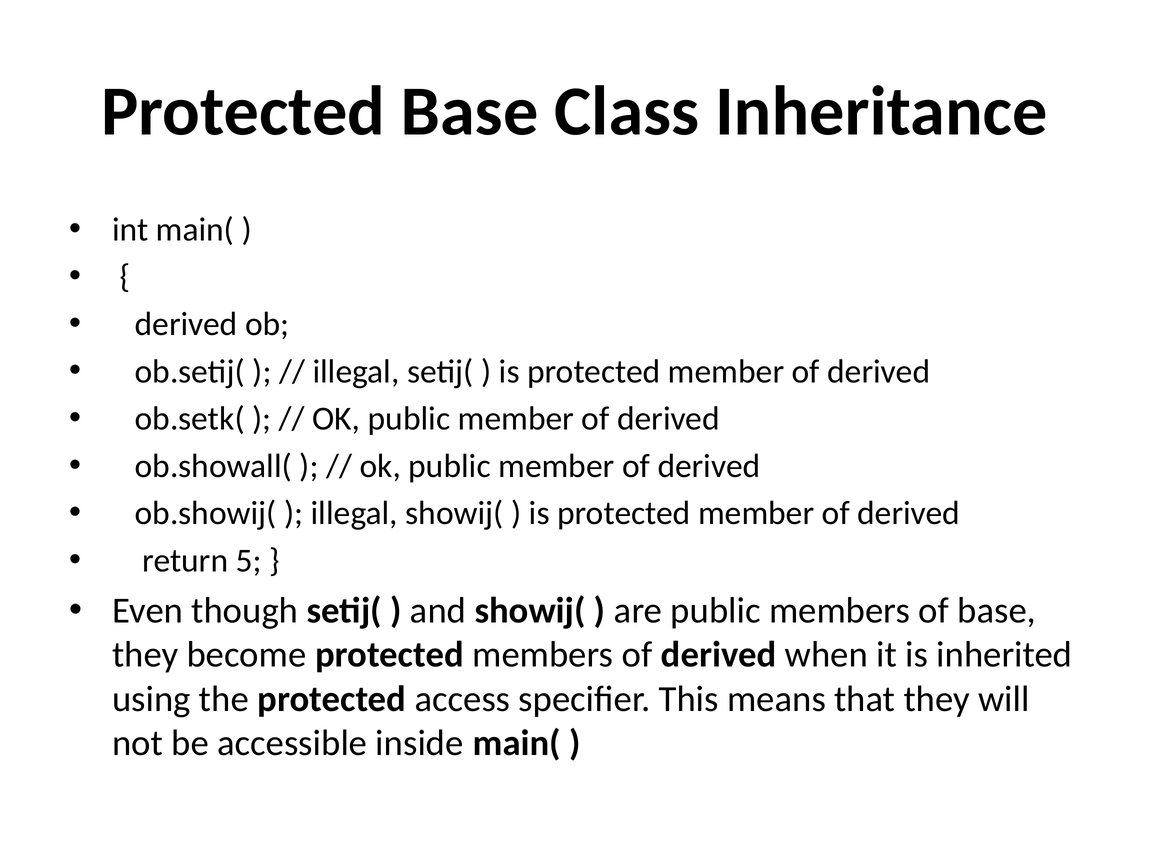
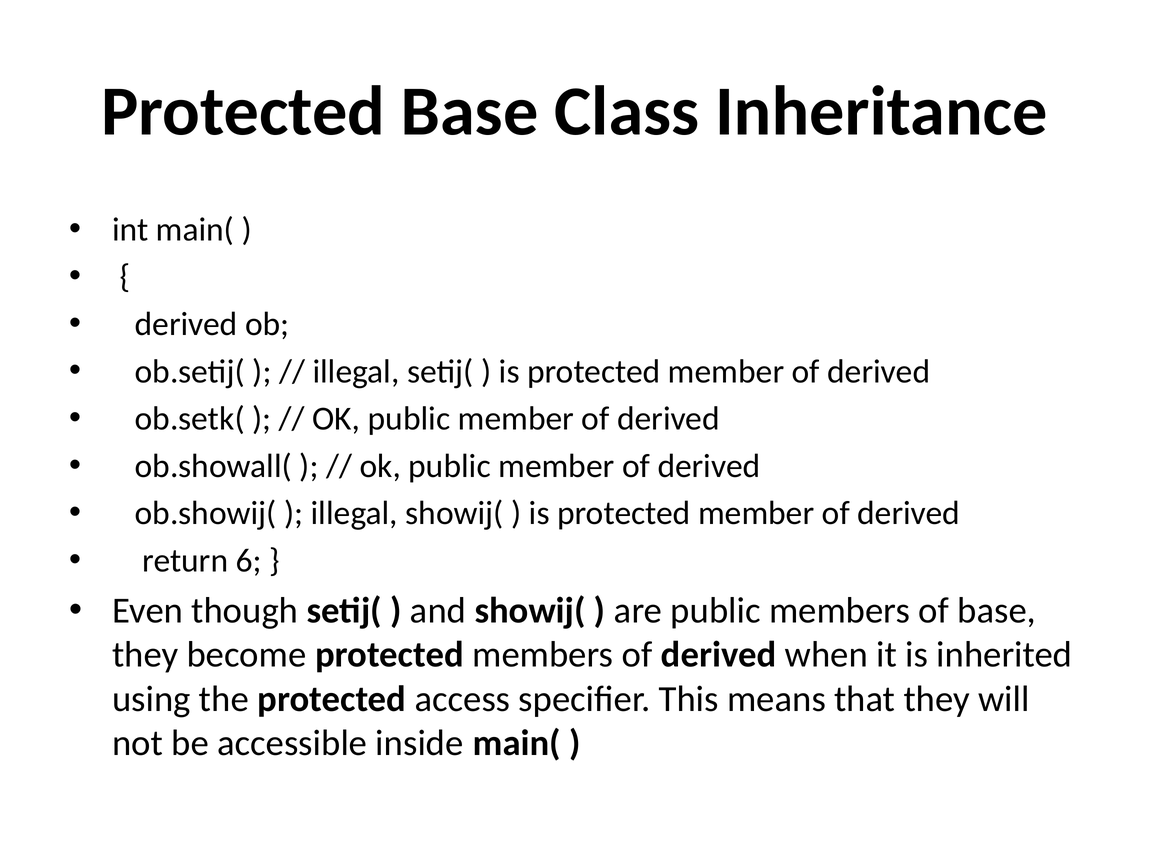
5: 5 -> 6 (249, 560)
